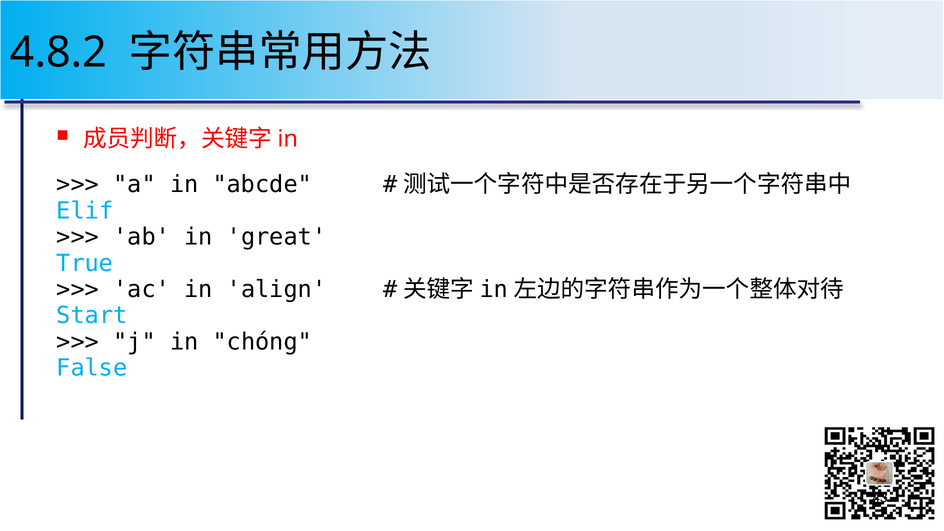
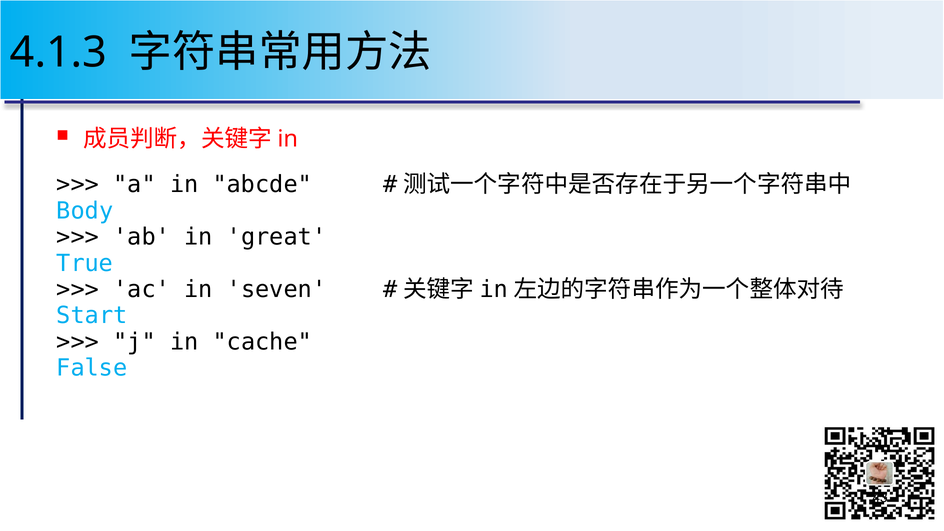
4.8.2: 4.8.2 -> 4.1.3 (58, 53)
Elif: Elif -> Body (85, 211)
align: align -> seven (277, 289)
chóng: chóng -> cache (262, 342)
